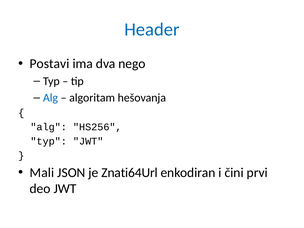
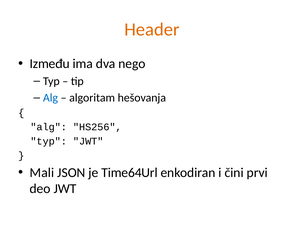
Header colour: blue -> orange (152, 29)
Postavi: Postavi -> Između (50, 64)
Znati64Url: Znati64Url -> Time64Url (130, 173)
